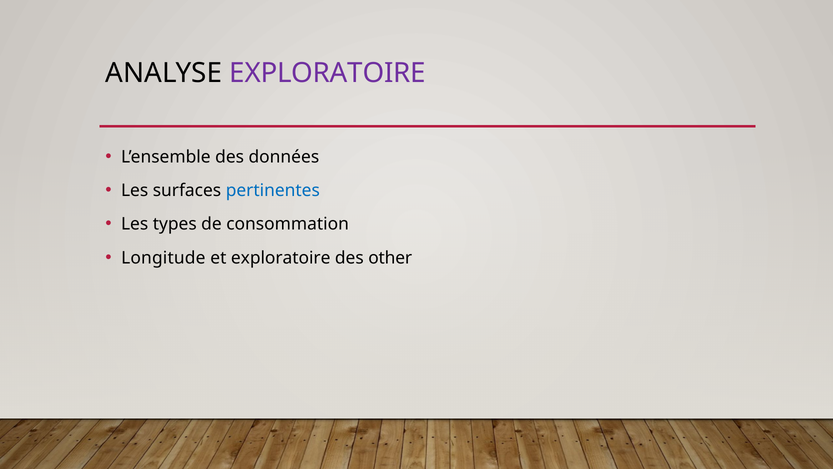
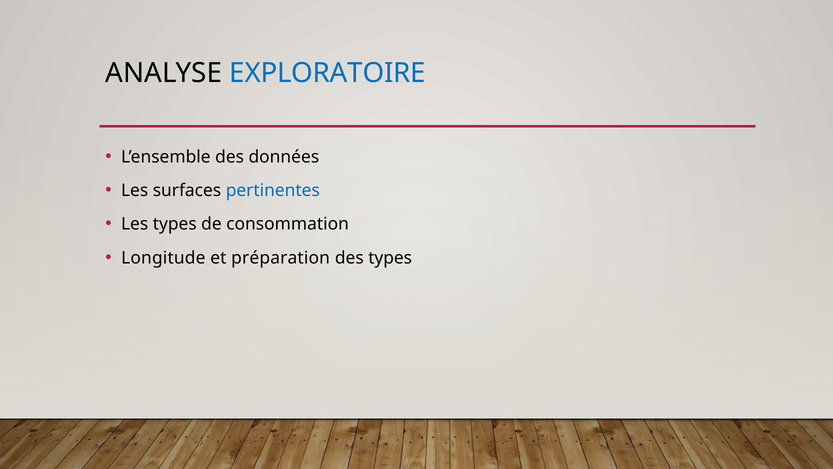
EXPLORATOIRE colour: purple -> blue (328, 73)
et exploratoire: exploratoire -> préparation (281, 258)
des other: other -> types (390, 258)
